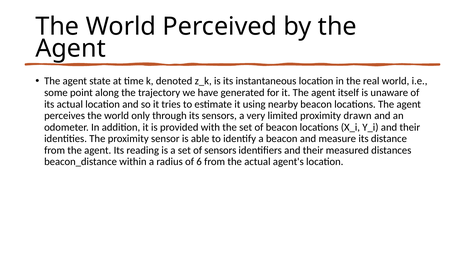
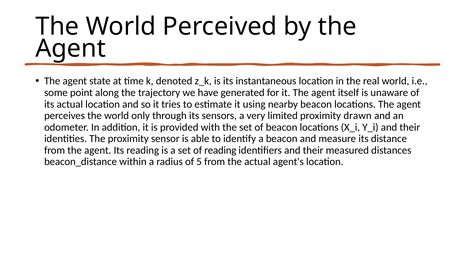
of sensors: sensors -> reading (220, 150)
6: 6 -> 5 (199, 161)
